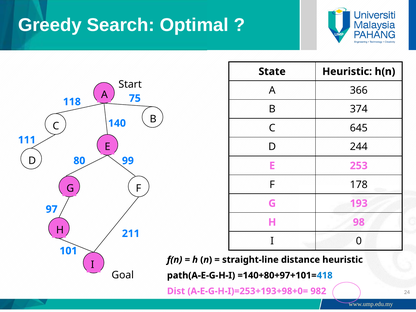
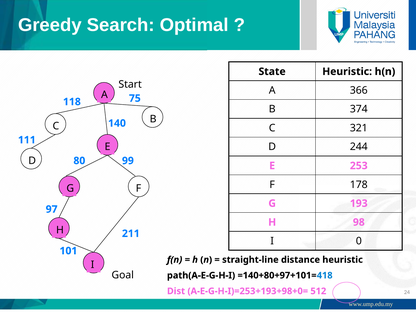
645: 645 -> 321 (359, 128)
982: 982 -> 512 (318, 291)
